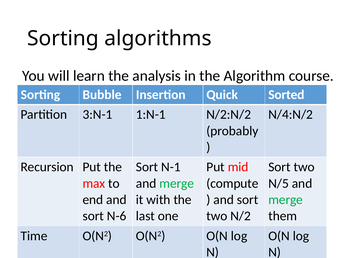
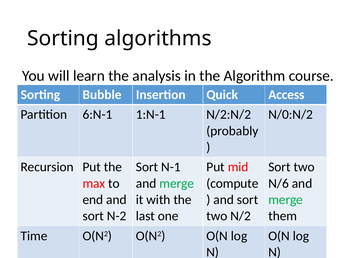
Sorted: Sorted -> Access (286, 95)
3:N-1: 3:N-1 -> 6:N-1 (97, 115)
N/4:N/2: N/4:N/2 -> N/0:N/2 (291, 115)
N/5: N/5 -> N/6 (279, 183)
N-6: N-6 -> N-2 (117, 216)
